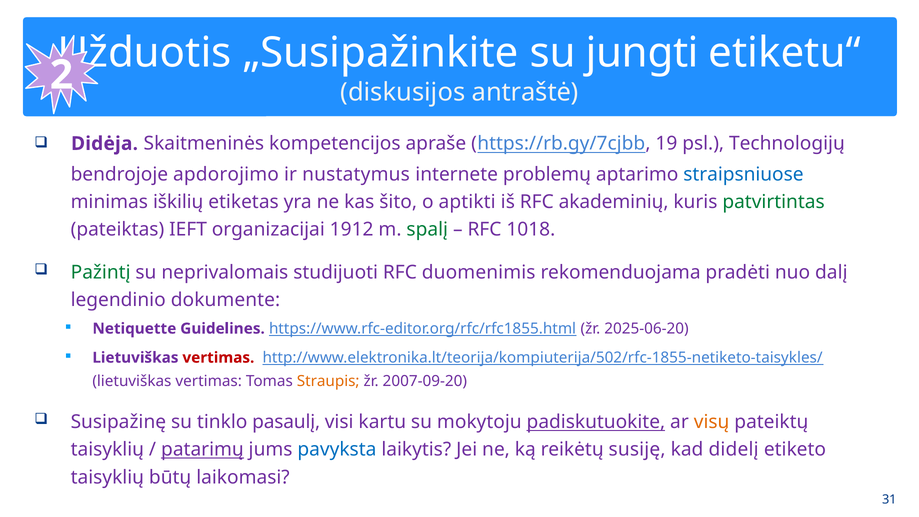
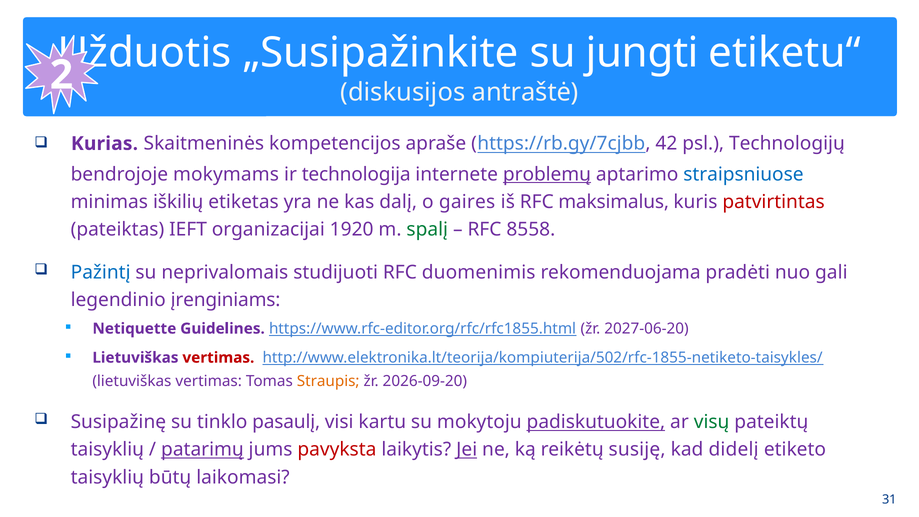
Didėja: Didėja -> Kurias (105, 144)
19: 19 -> 42 (666, 144)
apdorojimo: apdorojimo -> mokymams (226, 174)
nustatymus: nustatymus -> technologija (356, 174)
problemų underline: none -> present (547, 174)
šito: šito -> dalį (398, 202)
aptikti: aptikti -> gaires (467, 202)
akademinių: akademinių -> maksimalus (614, 202)
patvirtintas colour: green -> red (774, 202)
1912: 1912 -> 1920 (352, 230)
1018: 1018 -> 8558 (531, 230)
Pažintį colour: green -> blue (101, 272)
dalį: dalį -> gali (831, 272)
dokumente: dokumente -> įrenginiams (226, 300)
2025-06-20: 2025-06-20 -> 2027-06-20 (646, 329)
2007-09-20: 2007-09-20 -> 2026-09-20 (425, 381)
visų colour: orange -> green (712, 422)
pavyksta colour: blue -> red (337, 450)
Jei underline: none -> present (467, 450)
